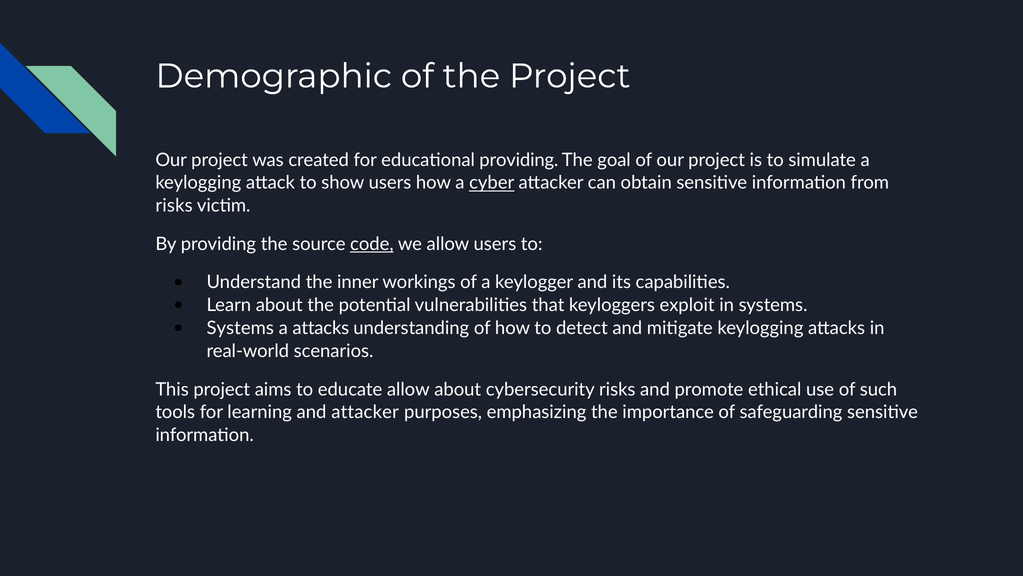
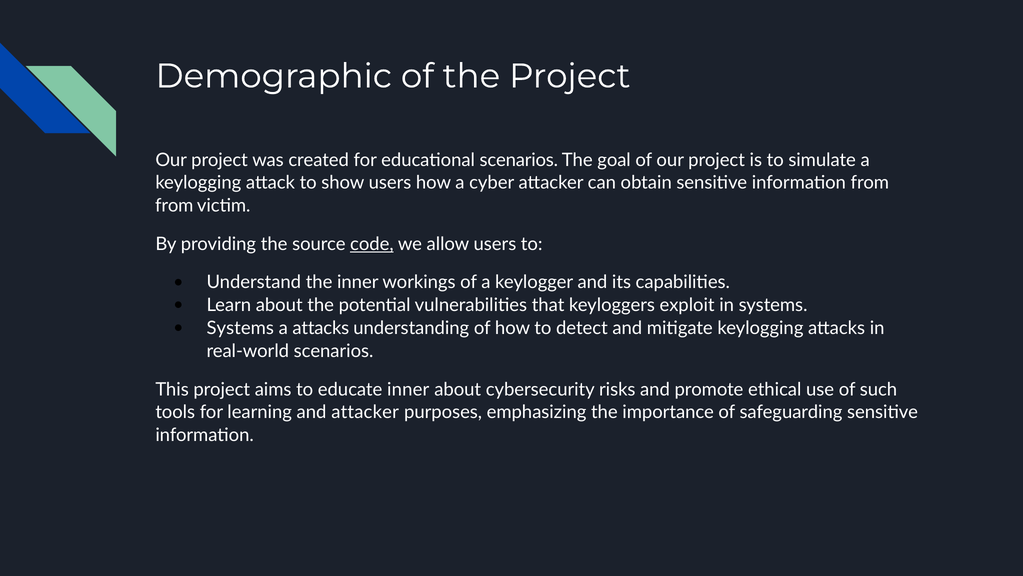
educational providing: providing -> scenarios (519, 160)
cyber underline: present -> none (492, 183)
risks: risks -> from (174, 206)
educate allow: allow -> inner (408, 389)
